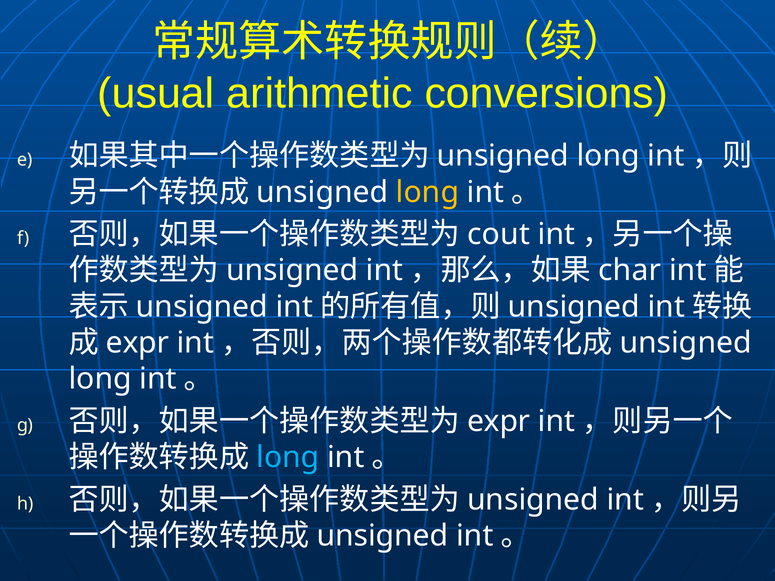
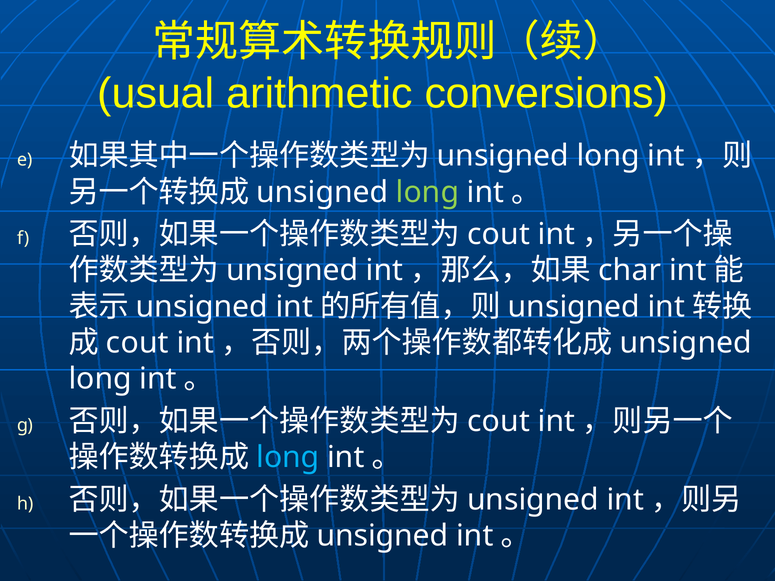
long colour: yellow -> light green (428, 192)
expr: expr -> cout (137, 343)
expr: expr -> cout (498, 421)
